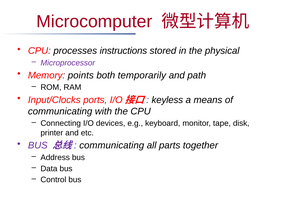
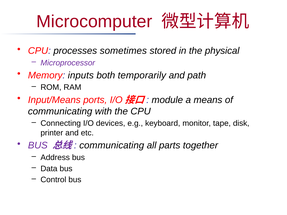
instructions: instructions -> sometimes (123, 51)
points: points -> inputs (81, 75)
Input/Clocks: Input/Clocks -> Input/Means (54, 100)
keyless: keyless -> module (167, 100)
